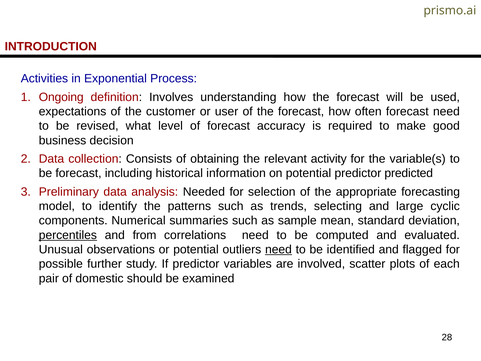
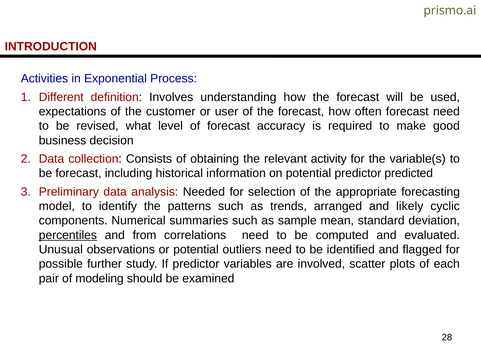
Ongoing: Ongoing -> Different (61, 97)
selecting: selecting -> arranged (338, 206)
large: large -> likely (410, 206)
need underline: present -> none (278, 249)
domestic: domestic -> modeling (100, 278)
